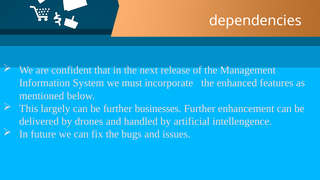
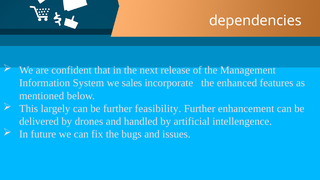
must: must -> sales (132, 83)
businesses: businesses -> feasibility (158, 109)
